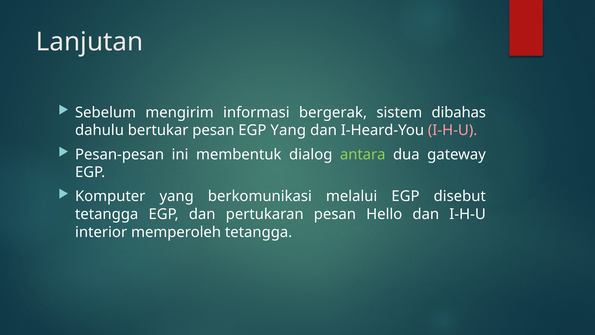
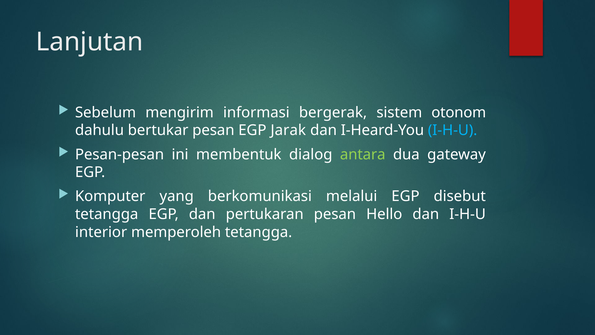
dibahas: dibahas -> otonom (459, 112)
EGP Yang: Yang -> Jarak (288, 130)
I-H-U colour: pink -> light blue (453, 130)
